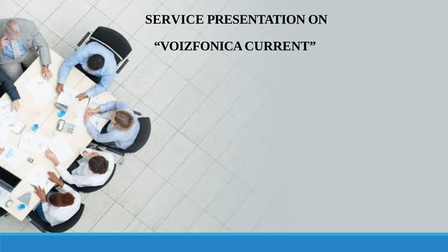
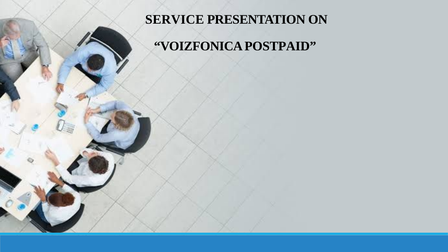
CURRENT: CURRENT -> POSTPAID (280, 46)
